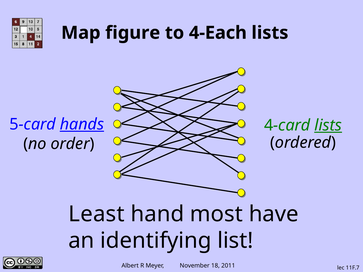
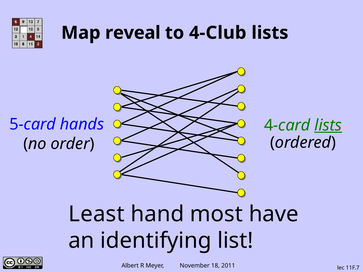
figure: figure -> reveal (133, 33)
4-Each: 4-Each -> 4-Club (218, 33)
hands underline: present -> none (82, 125)
